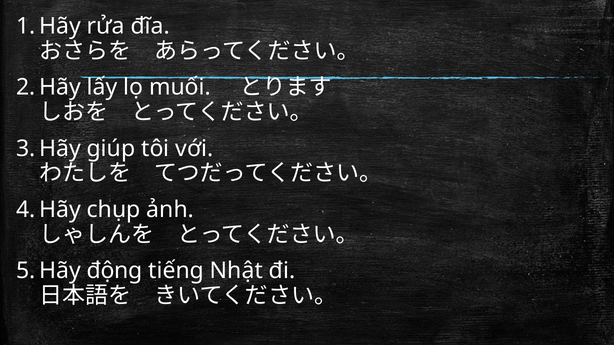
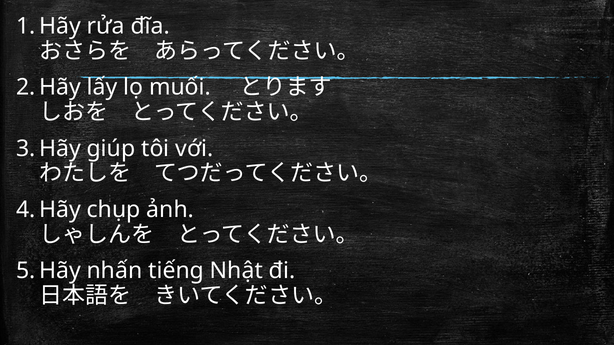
động: động -> nhấn (115, 271)
